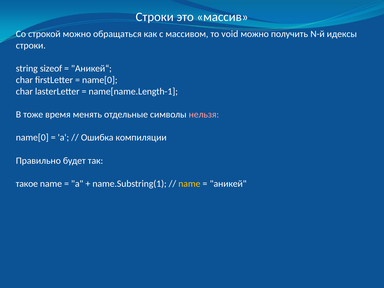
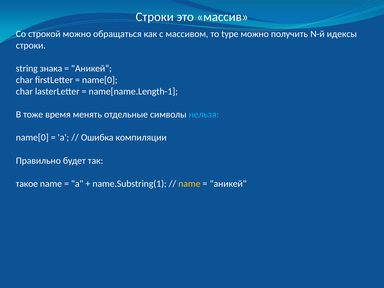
void: void -> type (230, 34)
sizeof: sizeof -> знака (51, 68)
нельзя colour: pink -> light blue (204, 115)
